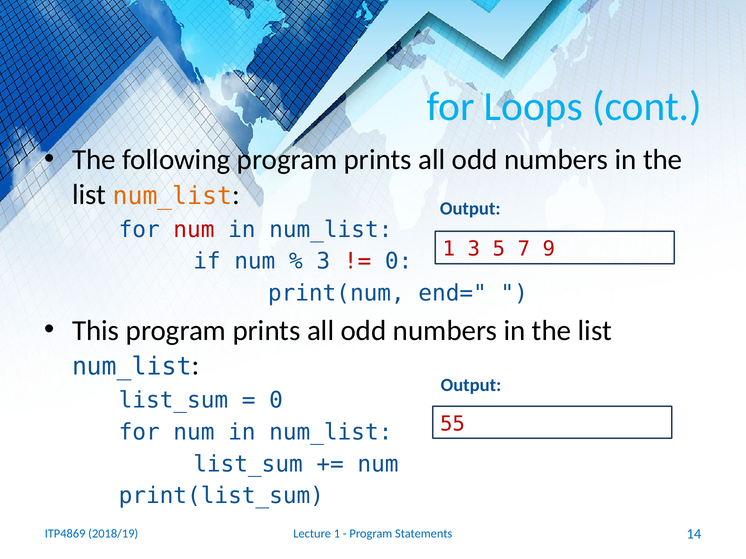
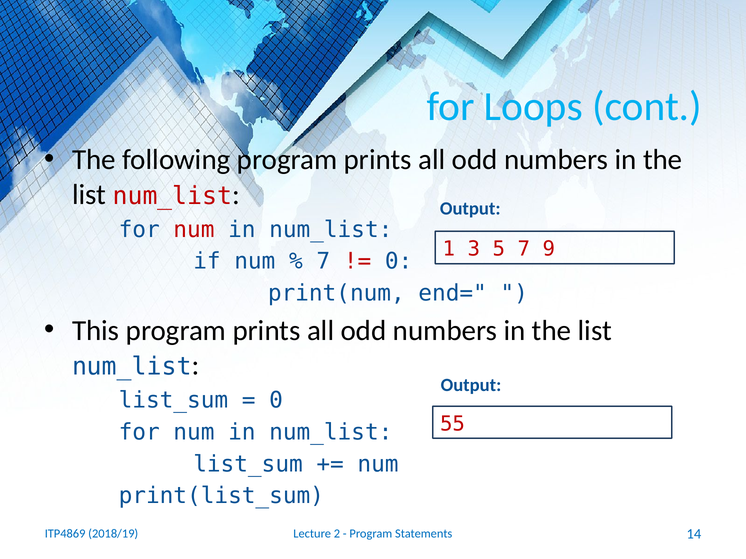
num_list colour: orange -> red (172, 196)
3: 3 -> 7 (323, 262)
Lecture 1: 1 -> 2 (337, 534)
